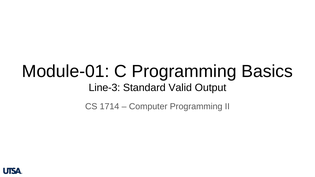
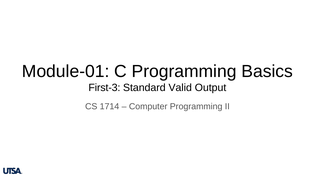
Line-3: Line-3 -> First-3 (104, 88)
